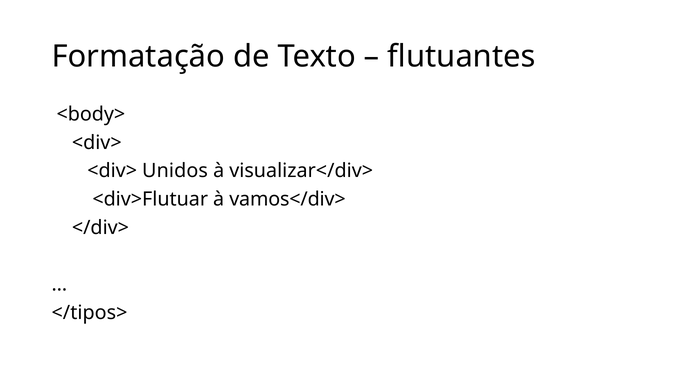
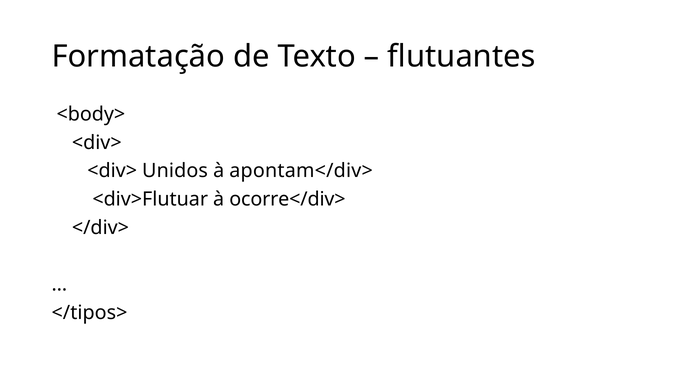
visualizar</div>: visualizar</div> -> apontam</div> (301, 171)
vamos</div>: vamos</div> -> ocorre</div> (287, 199)
